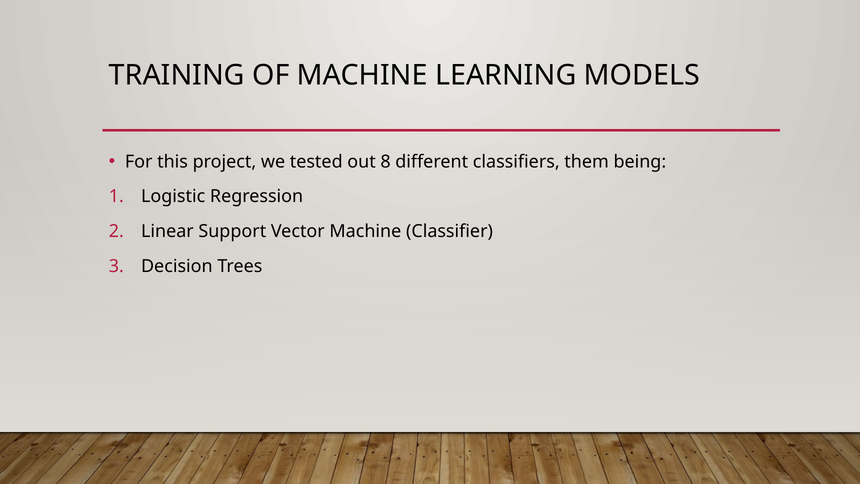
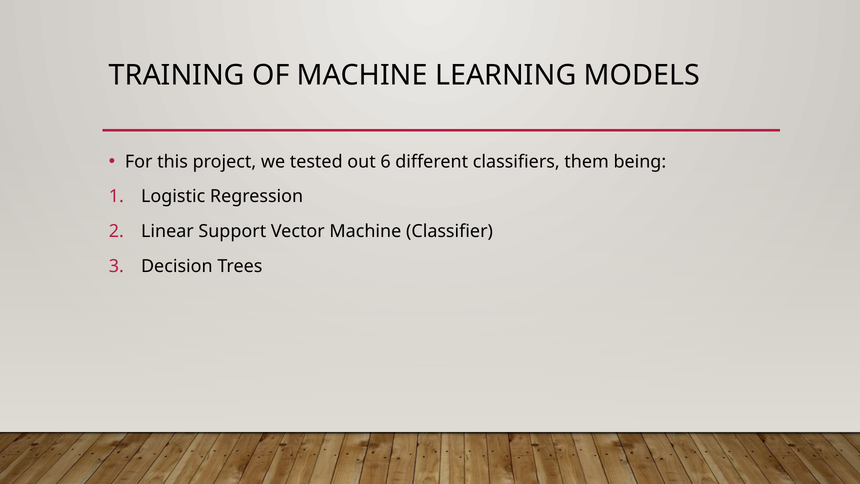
8: 8 -> 6 (386, 162)
